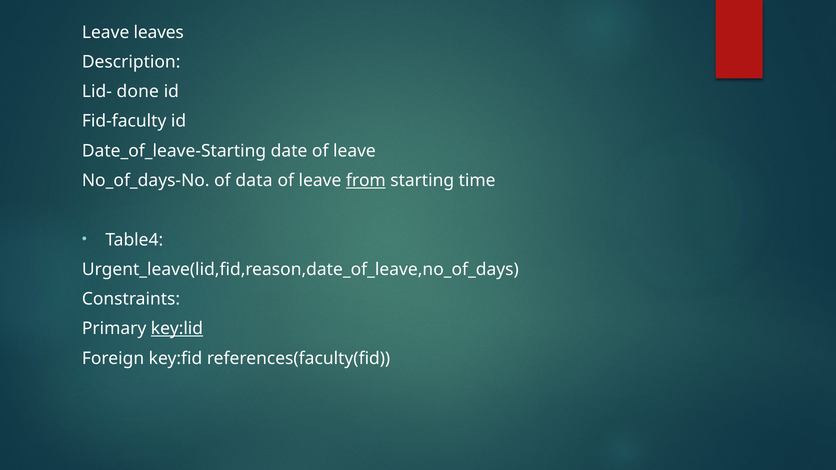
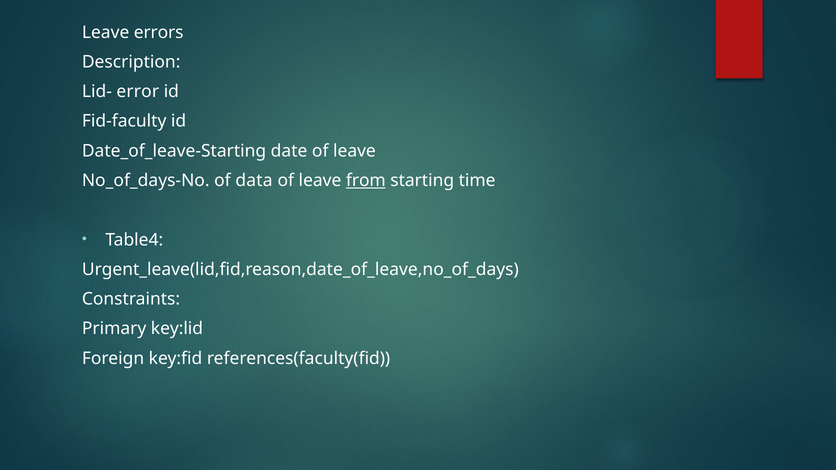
leaves: leaves -> errors (159, 32)
done: done -> error (138, 92)
key:lid underline: present -> none (177, 329)
